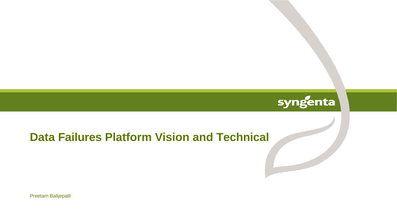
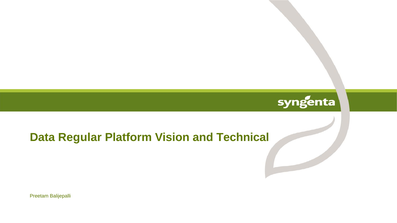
Failures: Failures -> Regular (80, 138)
